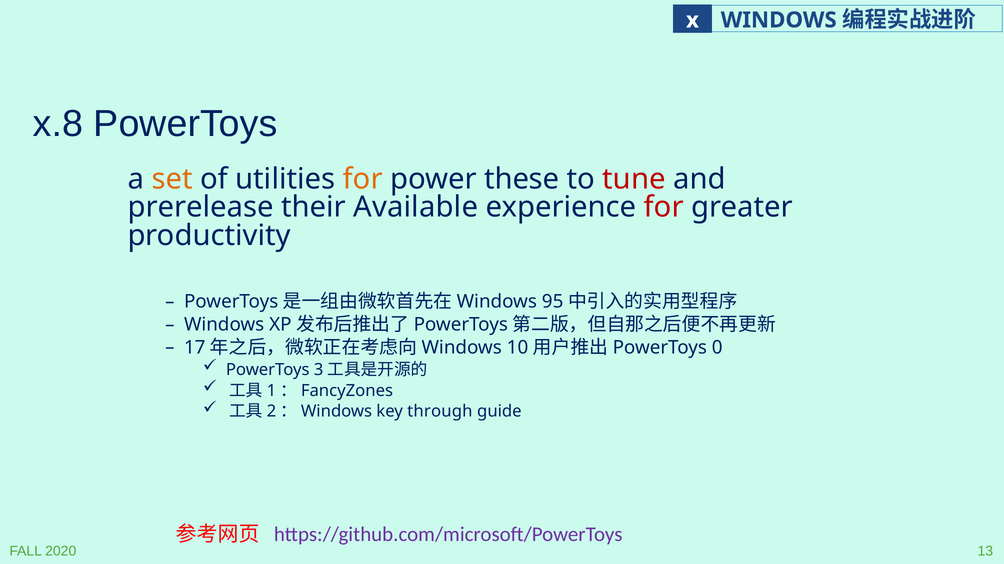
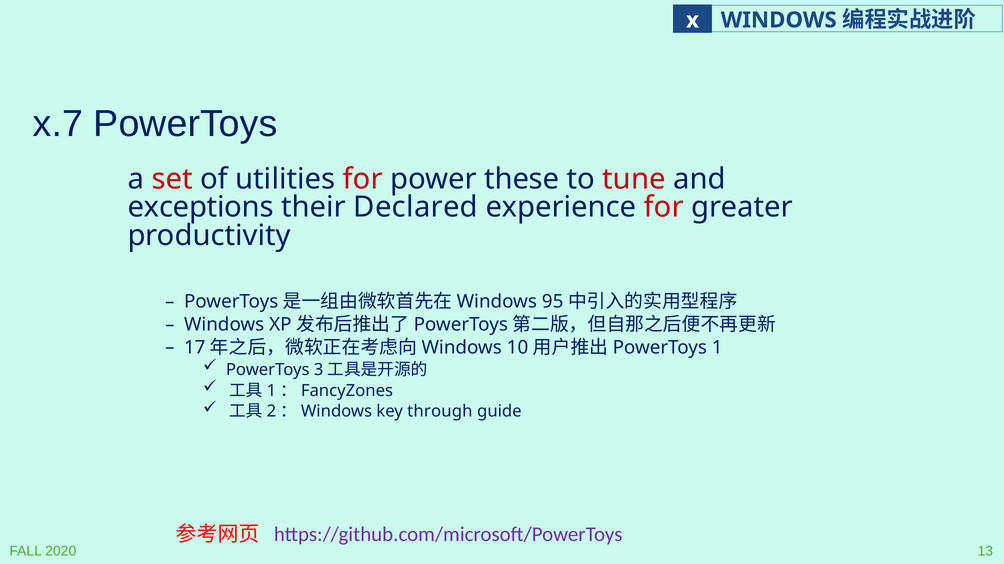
x.8: x.8 -> x.7 (58, 124)
set colour: orange -> red (172, 179)
for colour: orange -> red (363, 179)
prerelease: prerelease -> exceptions (201, 208)
Available: Available -> Declared (416, 208)
0: 0 -> 1 (717, 348)
